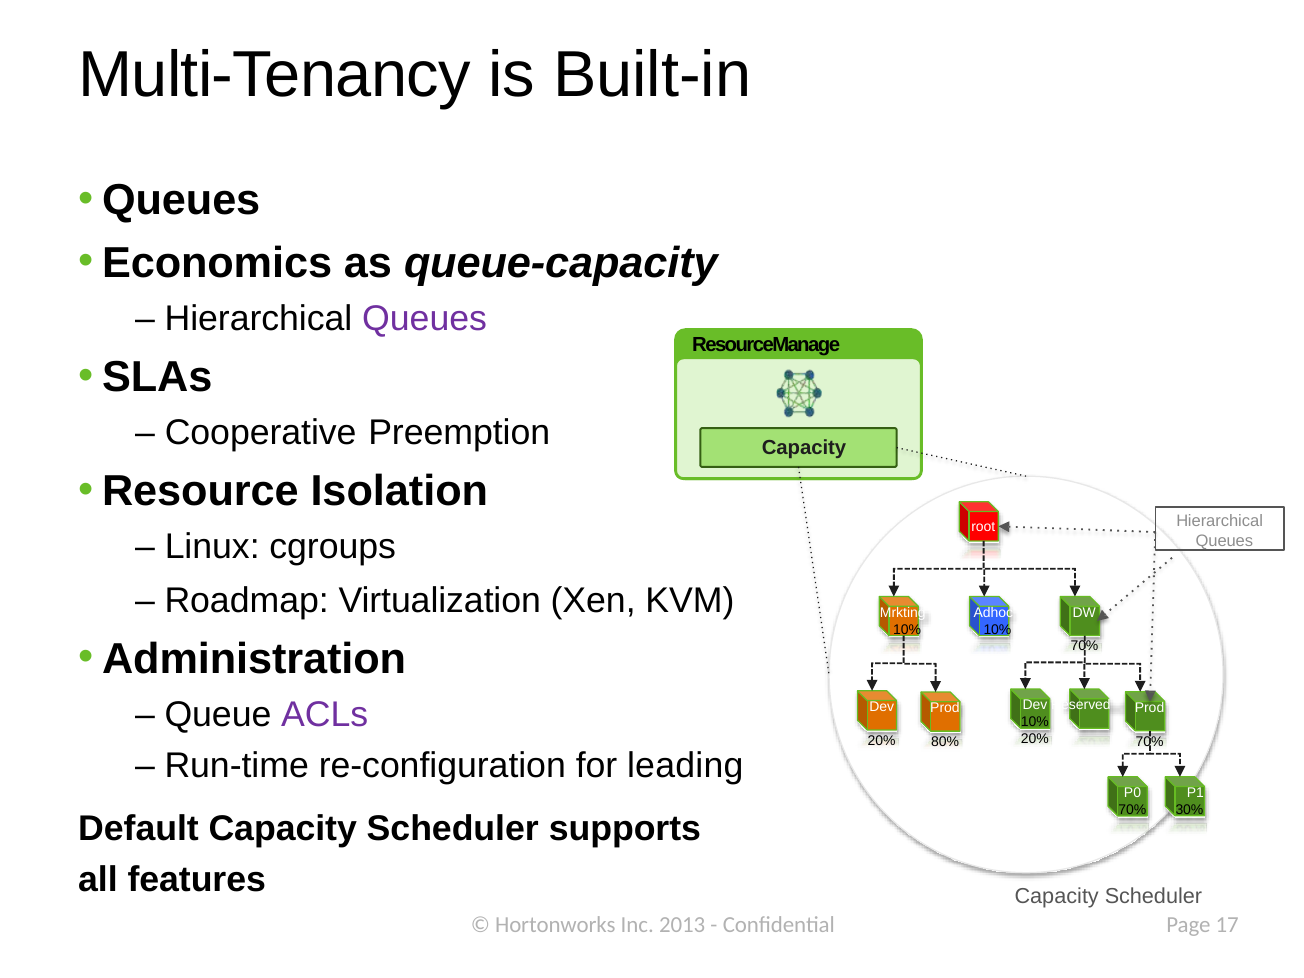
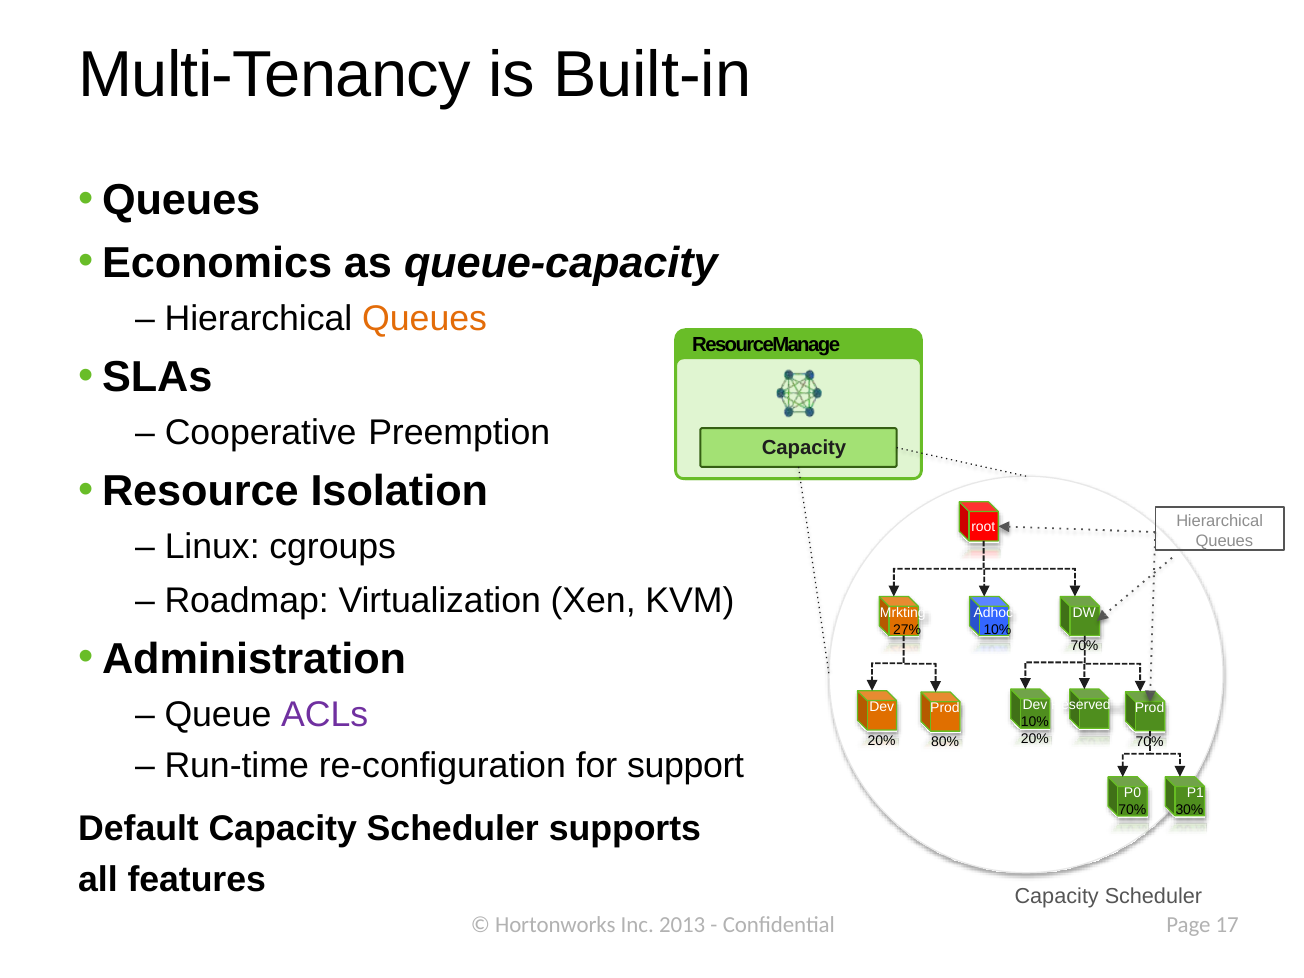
Queues colour: purple -> orange (425, 319)
10%: 10% -> 27% (907, 629)
leading: leading -> support (686, 766)
